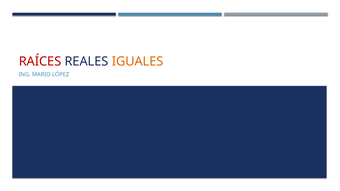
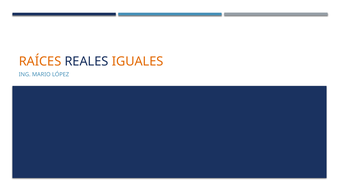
RAÍCES colour: red -> orange (40, 62)
